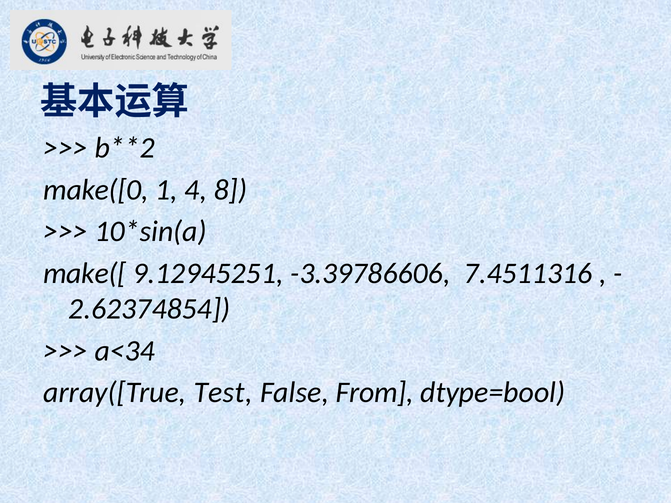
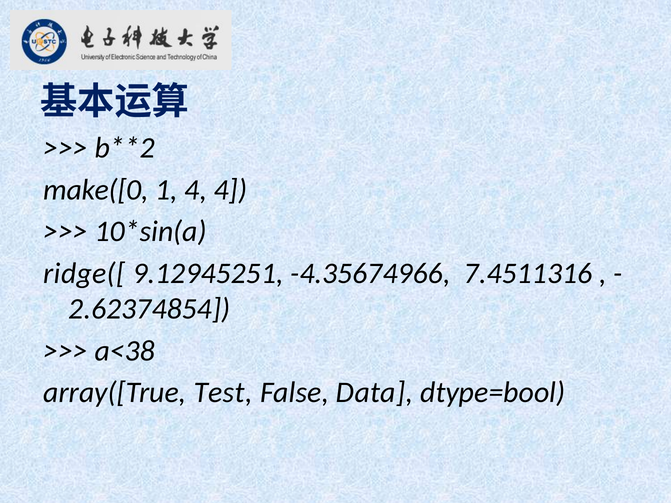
4 8: 8 -> 4 (230, 190)
make([: make([ -> ridge([ (84, 273)
-3.39786606: -3.39786606 -> -4.35674966 (370, 273)
a<34: a<34 -> a<38 (125, 351)
From: From -> Data (374, 393)
